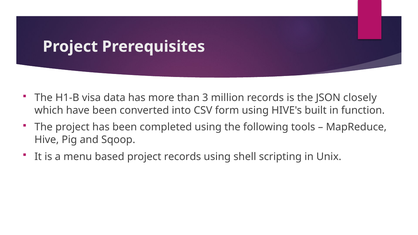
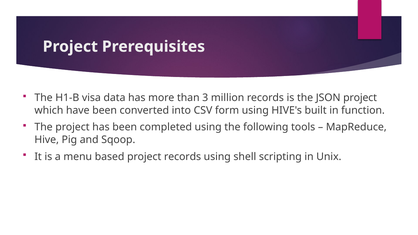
JSON closely: closely -> project (360, 98)
